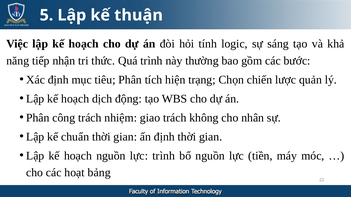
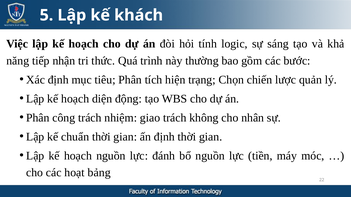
thuận: thuận -> khách (139, 15)
dịch: dịch -> diện (102, 99)
lực trình: trình -> đánh (164, 156)
